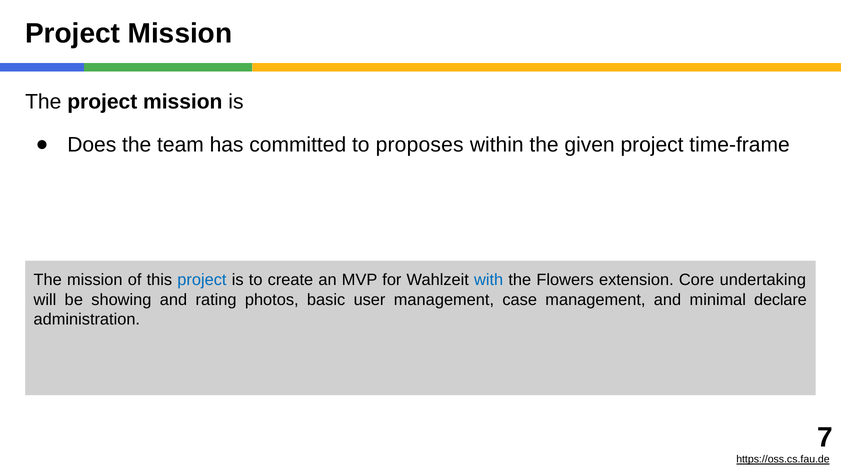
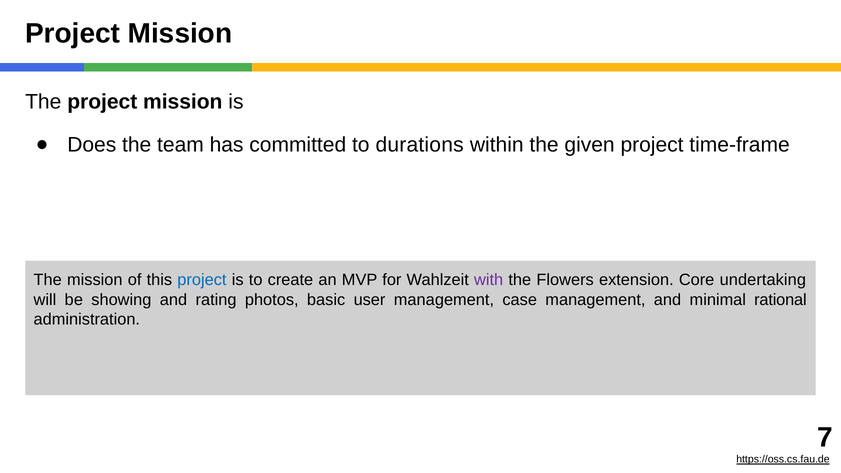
proposes: proposes -> durations (420, 145)
with colour: blue -> purple (489, 280)
declare: declare -> rational (780, 300)
